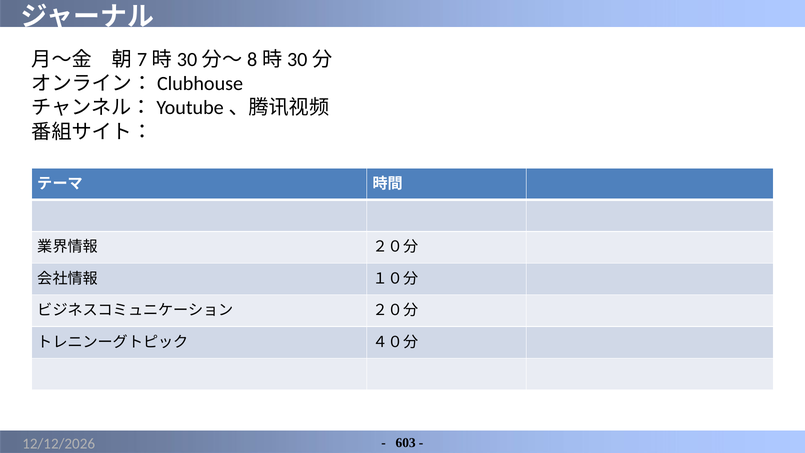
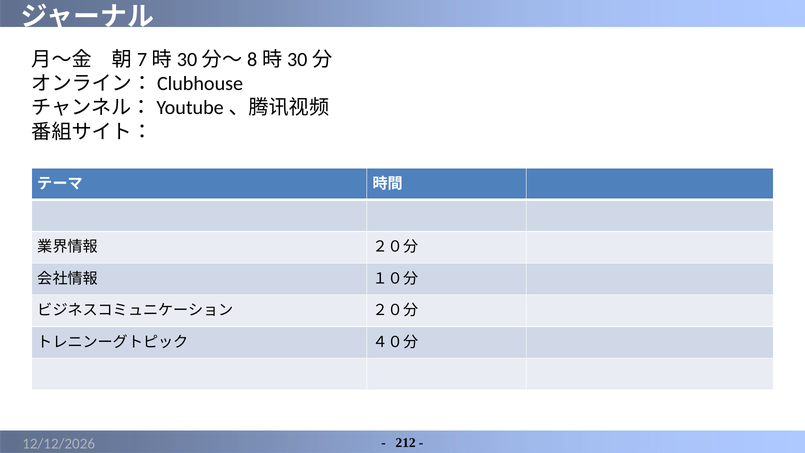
603: 603 -> 212 (406, 443)
